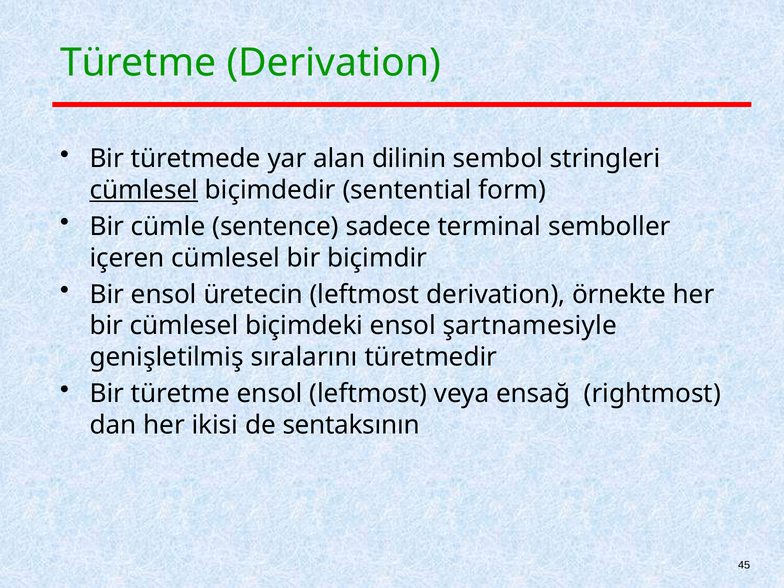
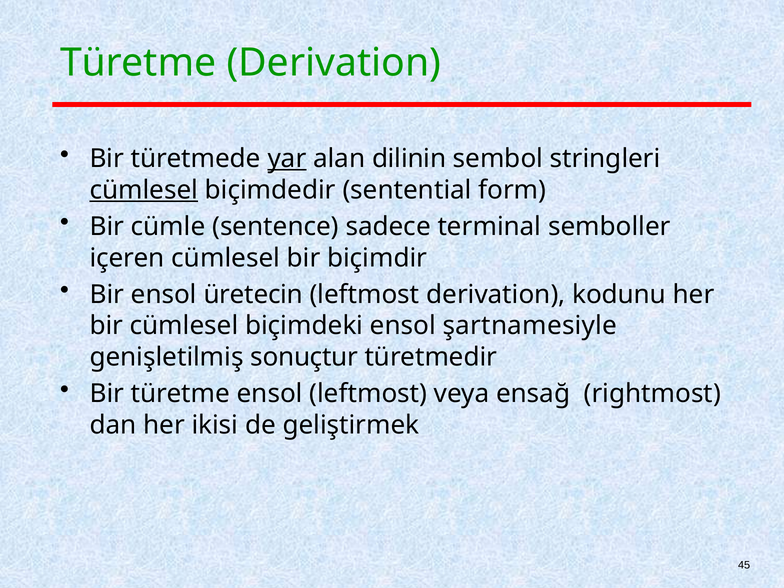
yar underline: none -> present (287, 159)
örnekte: örnekte -> kodunu (619, 295)
sıralarını: sıralarını -> sonuçtur (304, 357)
sentaksının: sentaksının -> geliştirmek (351, 425)
